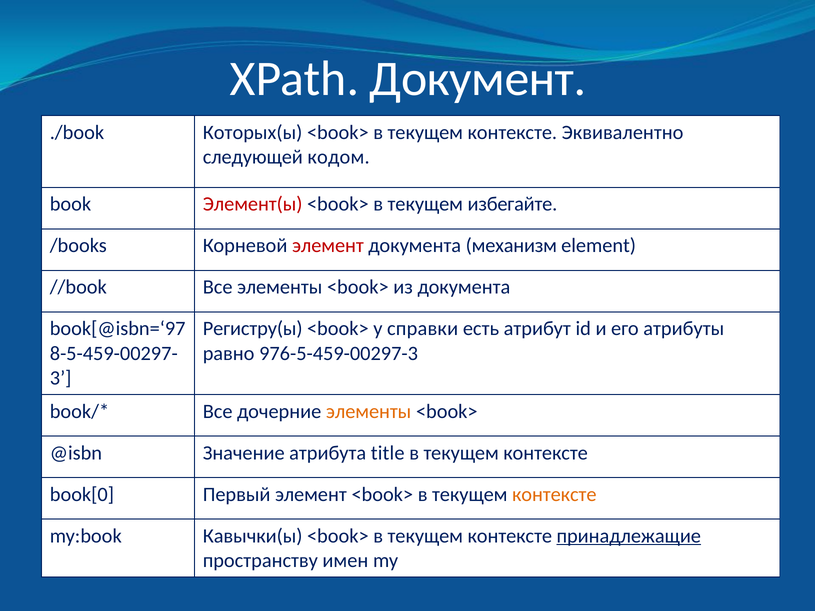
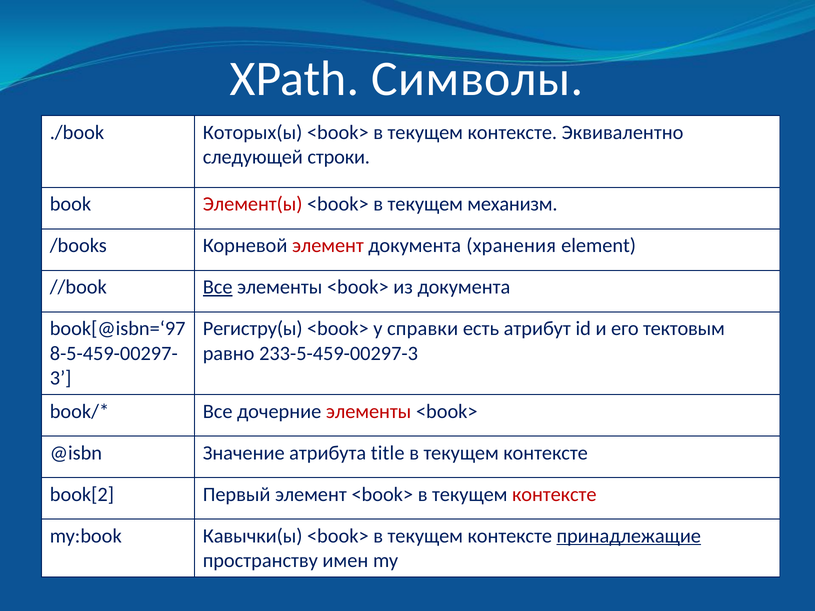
Документ: Документ -> Символы (477, 79)
кодом: кодом -> строки (339, 157)
избегайте: избегайте -> механизм (512, 204)
механизм: механизм -> хранения (511, 246)
Все underline: none -> present (218, 287)
атрибуты: атрибуты -> тектовым (684, 329)
976-5-459-00297-3: 976-5-459-00297-3 -> 233-5-459-00297-3 (339, 354)
элементы colour: orange -> red (369, 411)
book[0: book[0 -> book[2 (82, 495)
контексте colour: orange -> red (554, 495)
